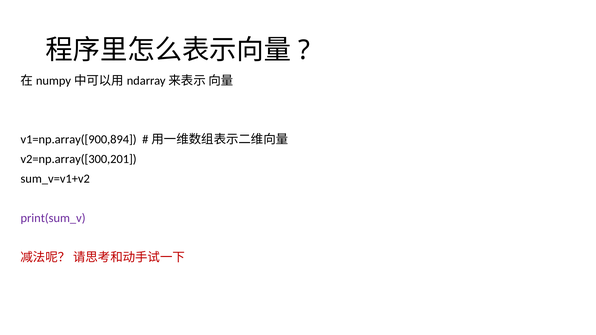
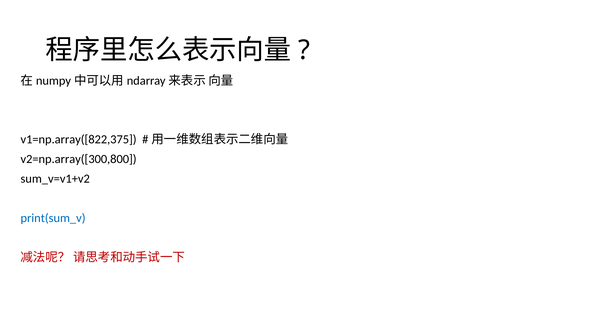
v1=np.array([900,894: v1=np.array([900,894 -> v1=np.array([822,375 (79, 140)
v2=np.array([300,201: v2=np.array([300,201 -> v2=np.array([300,800 (79, 159)
print(sum_v colour: purple -> blue (53, 218)
